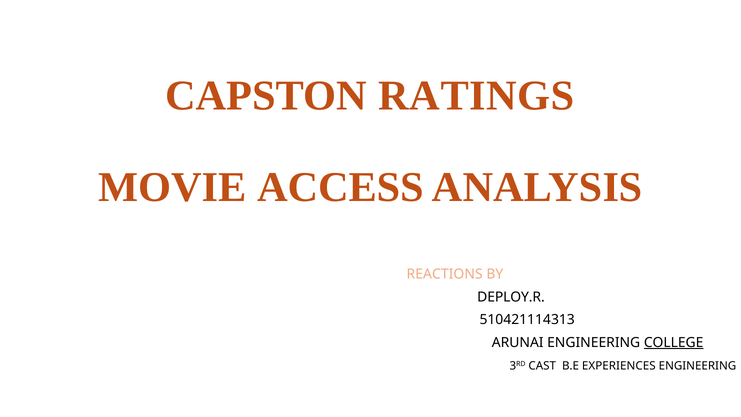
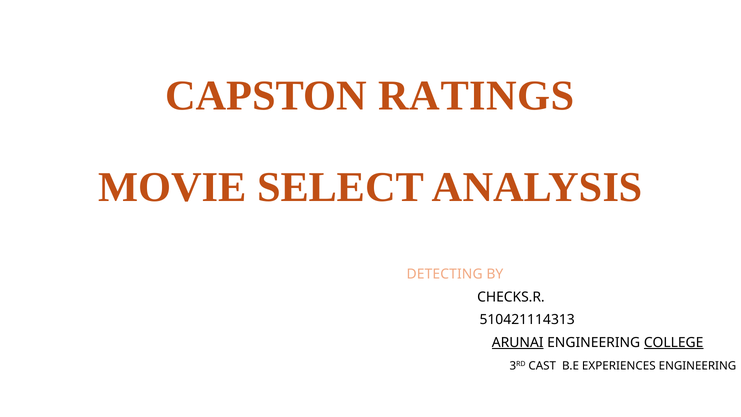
ACCESS: ACCESS -> SELECT (341, 187)
REACTIONS: REACTIONS -> DETECTING (445, 274)
DEPLOY.R: DEPLOY.R -> CHECKS.R (511, 297)
ARUNAI underline: none -> present (518, 342)
